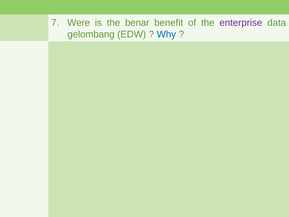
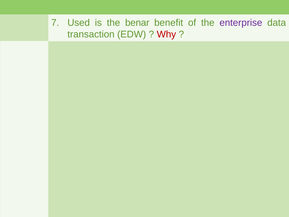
Were: Were -> Used (79, 23)
gelombang: gelombang -> transaction (91, 34)
Why colour: blue -> red (166, 34)
